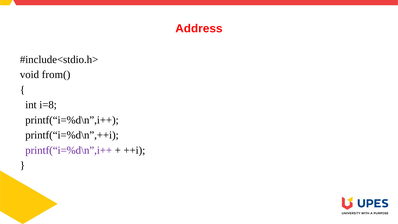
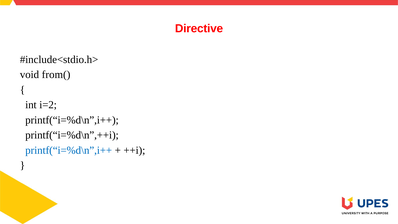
Address: Address -> Directive (199, 28)
i=8: i=8 -> i=2 (48, 105)
printf(“i=%d\n”,i++ colour: purple -> blue (69, 150)
